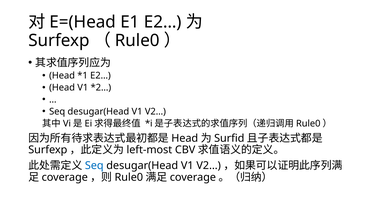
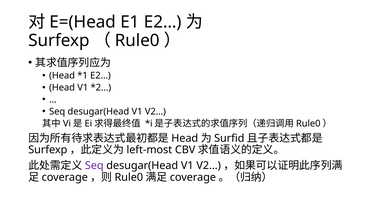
Seq colour: blue -> purple (94, 165)
